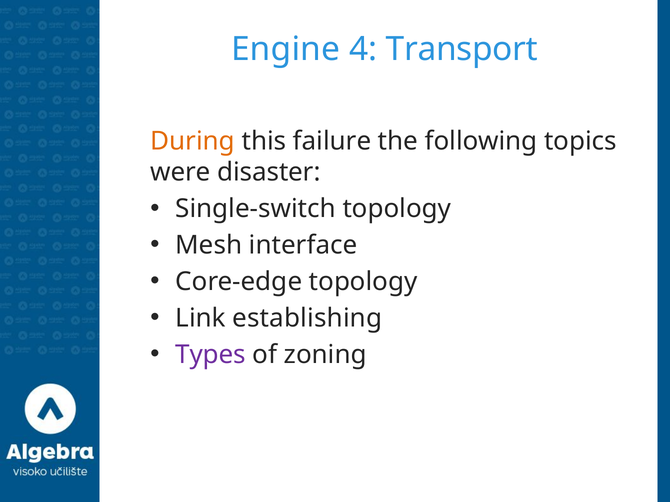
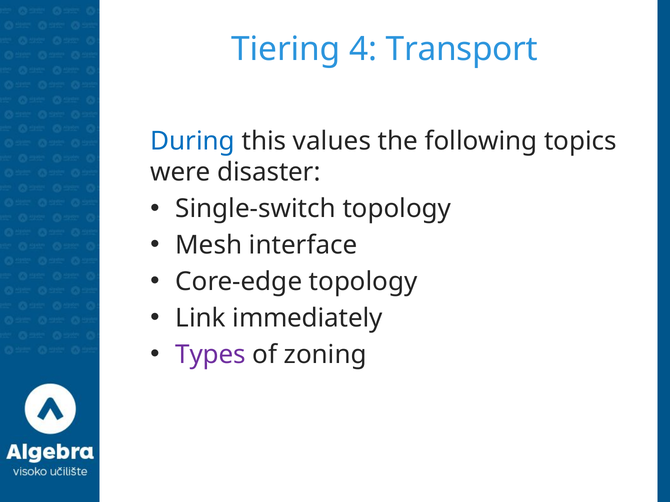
Engine: Engine -> Tiering (286, 49)
During colour: orange -> blue (193, 141)
failure: failure -> values (332, 141)
establishing: establishing -> immediately (307, 319)
